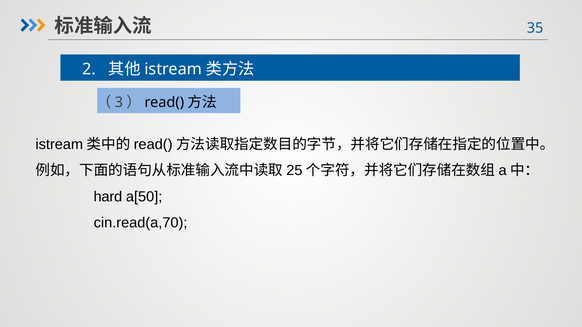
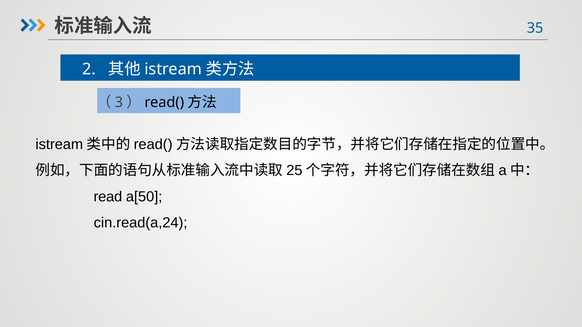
hard: hard -> read (108, 197)
cin.read(a,70: cin.read(a,70 -> cin.read(a,24 (141, 223)
